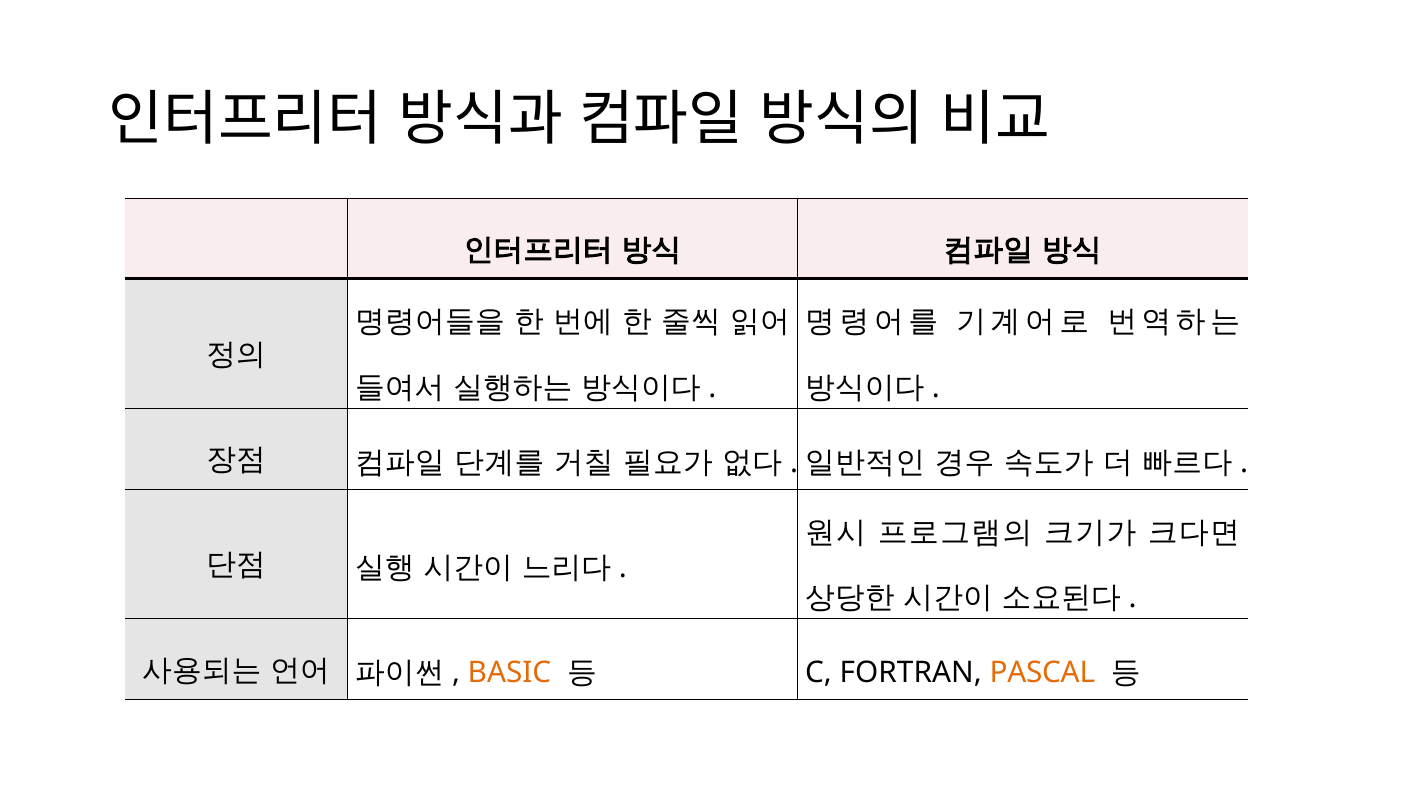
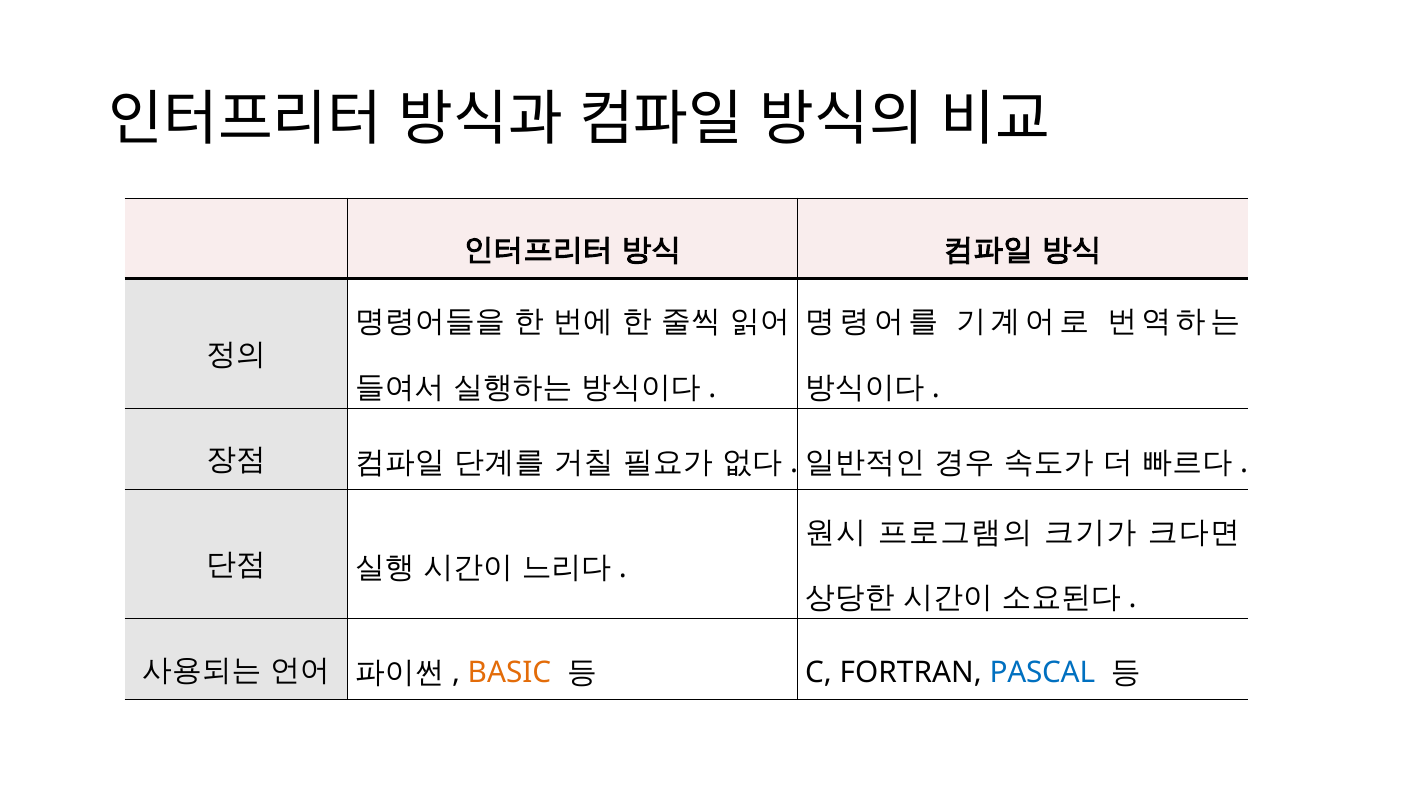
PASCAL colour: orange -> blue (1042, 673)
